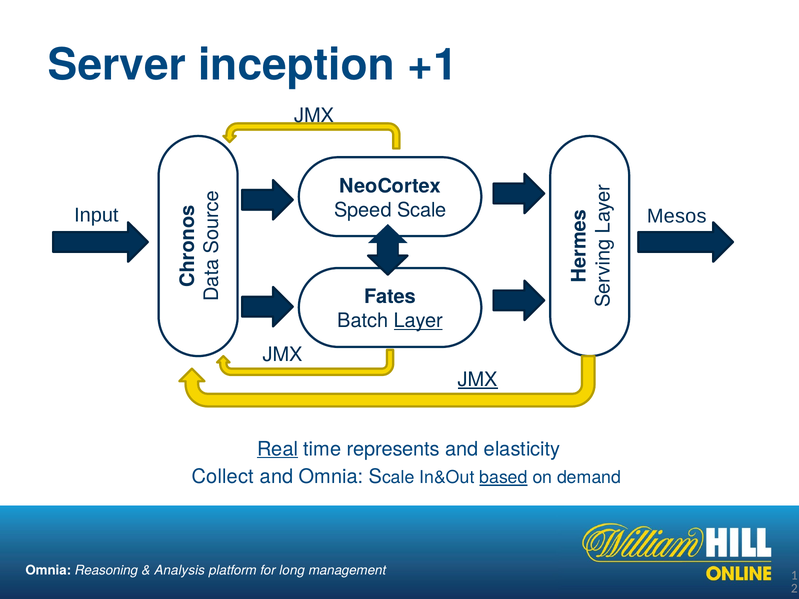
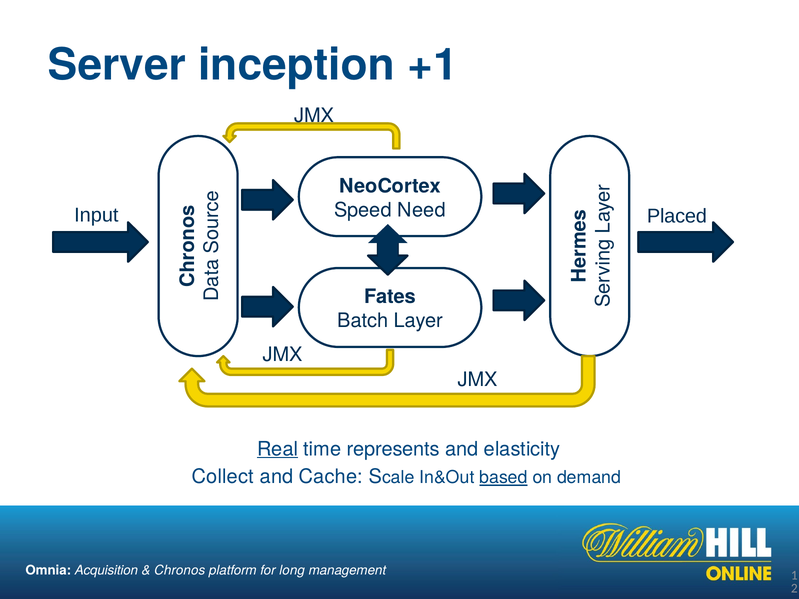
Speed Scale: Scale -> Need (422, 210)
Mesos: Mesos -> Placed (677, 216)
Layer underline: present -> none (418, 321)
JMX underline: present -> none (478, 380)
and Omnia: Omnia -> Cache (331, 477)
Reasoning: Reasoning -> Acquisition (106, 570)
Analysis: Analysis -> Chronos (180, 570)
